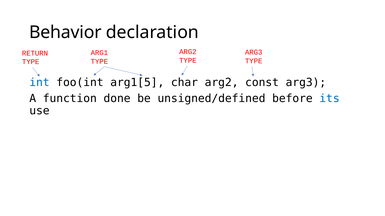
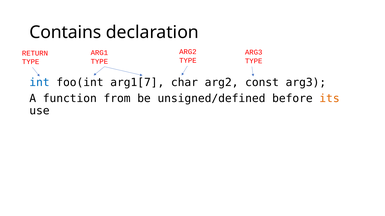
Behavior: Behavior -> Contains (65, 32)
arg1[5: arg1[5 -> arg1[7 (137, 83)
done: done -> from (117, 99)
its colour: blue -> orange (329, 99)
